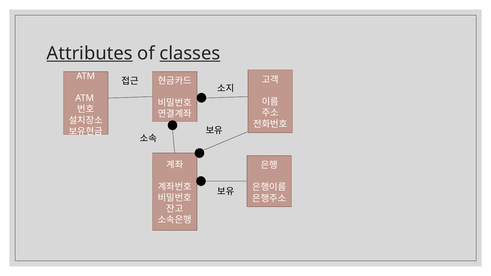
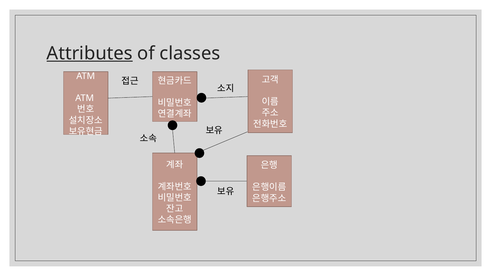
classes underline: present -> none (190, 53)
